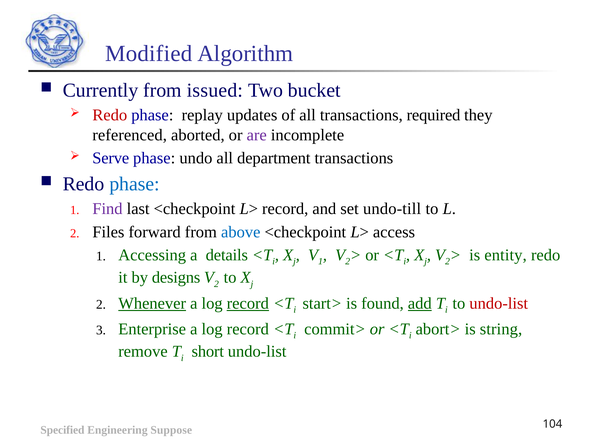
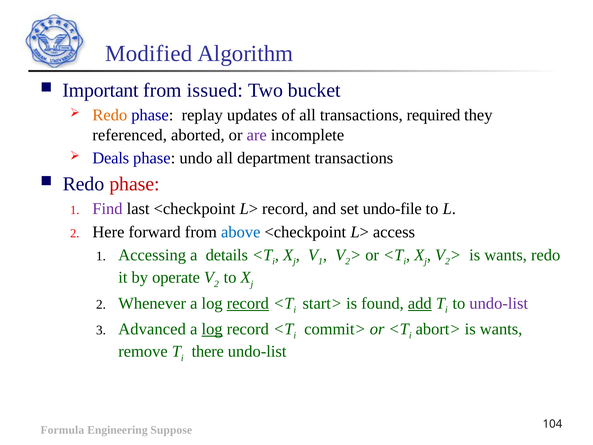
Currently: Currently -> Important (101, 90)
Redo colour: red -> orange (110, 115)
Serve: Serve -> Deals (111, 158)
phase colour: blue -> red (135, 184)
undo-till: undo-till -> undo-file (392, 209)
Files: Files -> Here (108, 232)
entity: entity -> wants (506, 255)
designs: designs -> operate (176, 277)
Whenever underline: present -> none (152, 303)
undo-list colour: red -> purple (499, 303)
Enterprise: Enterprise -> Advanced (152, 329)
log underline: none -> present (212, 329)
abort> is string: string -> wants (501, 329)
short: short -> there (208, 351)
Specified: Specified -> Formula (62, 430)
